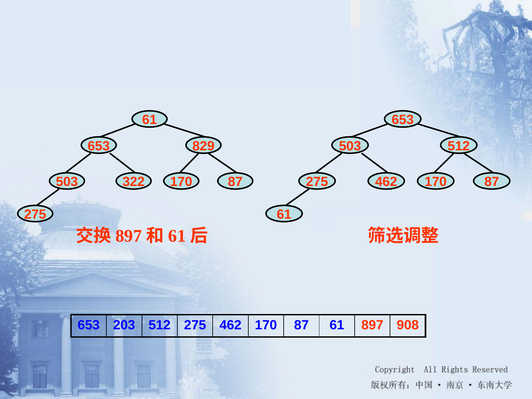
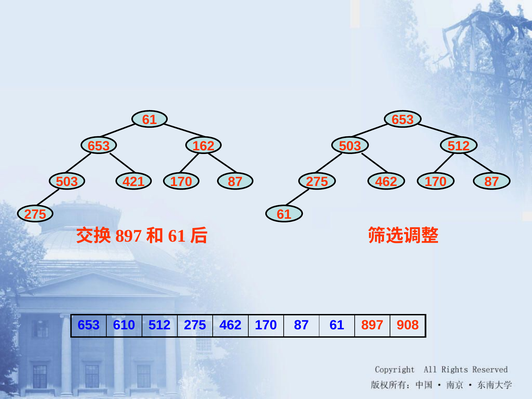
829: 829 -> 162 (203, 146)
322: 322 -> 421 (134, 182)
203: 203 -> 610 (124, 325)
